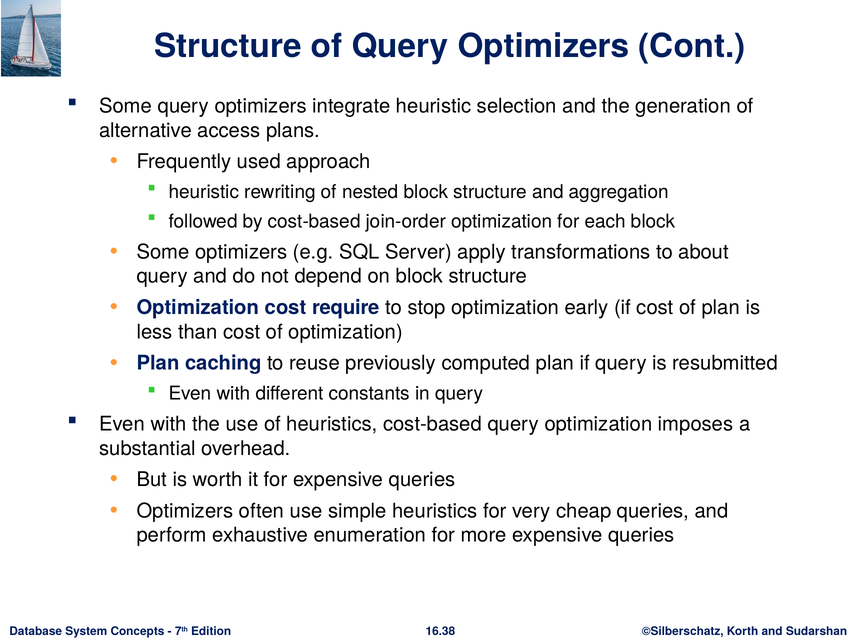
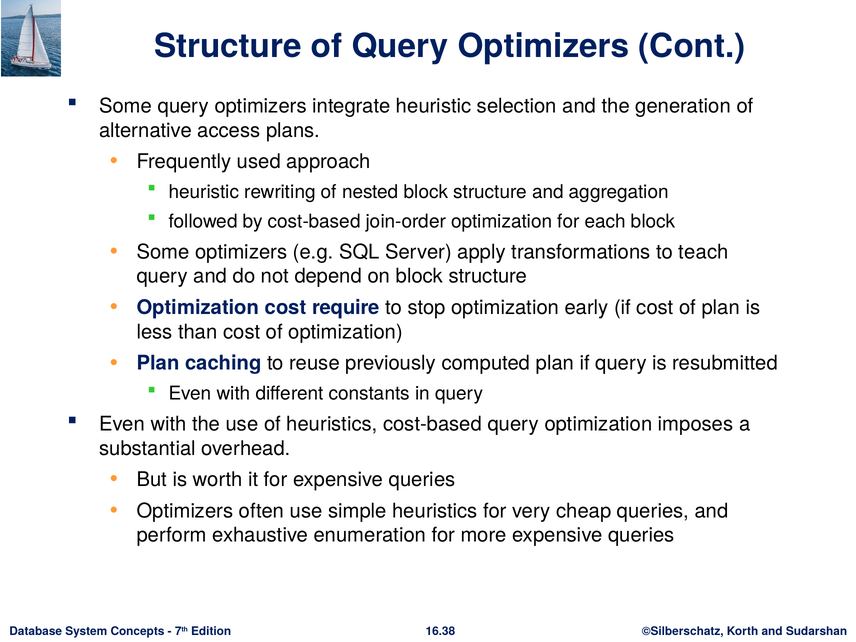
about: about -> teach (703, 252)
